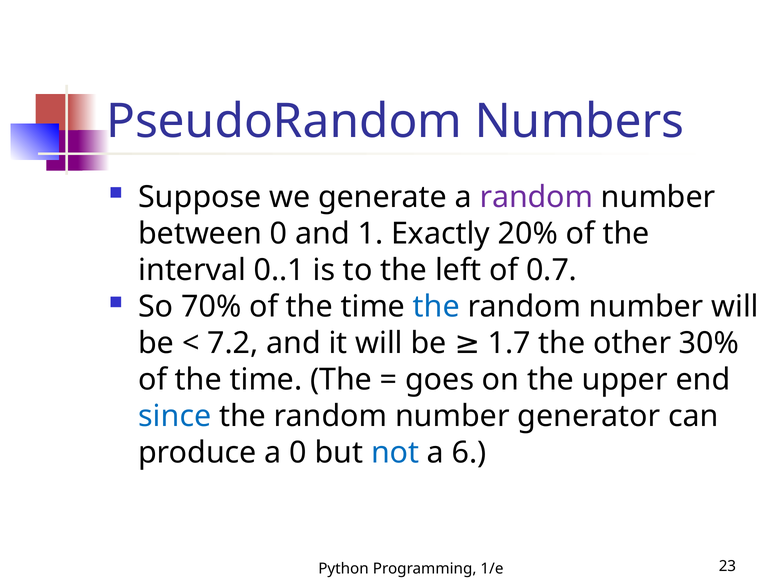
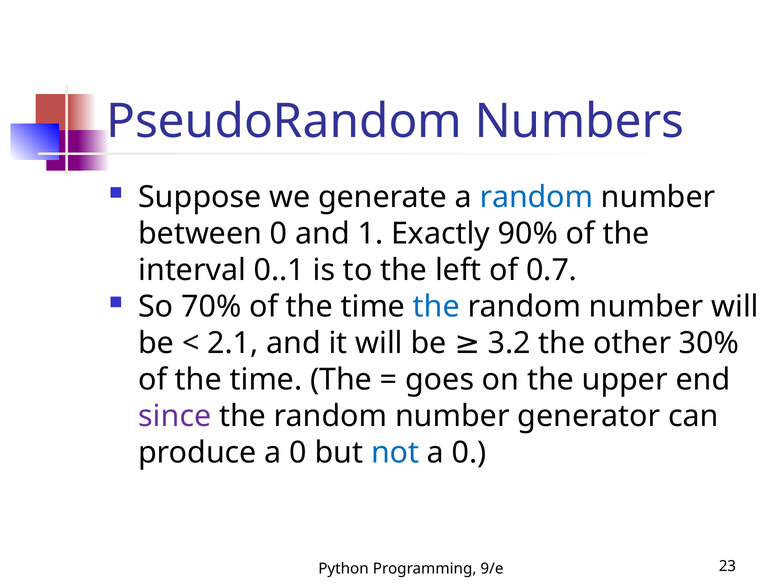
random colour: purple -> blue (537, 197)
20%: 20% -> 90% (528, 234)
7.2: 7.2 -> 2.1 (233, 343)
1.7: 1.7 -> 3.2 (509, 343)
since colour: blue -> purple (175, 416)
6: 6 -> 0 (469, 453)
1/e: 1/e -> 9/e (492, 569)
